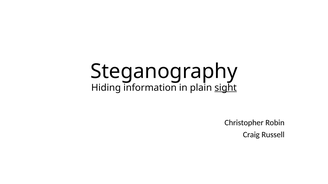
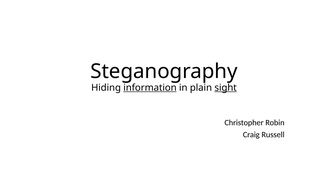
information underline: none -> present (150, 88)
